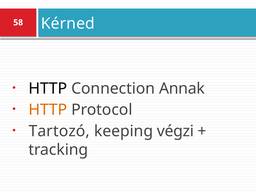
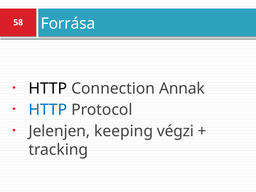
Kérned: Kérned -> Forrása (68, 23)
HTTP colour: orange -> blue (48, 110)
Tartozó: Tartozó -> Jelenjen (59, 131)
